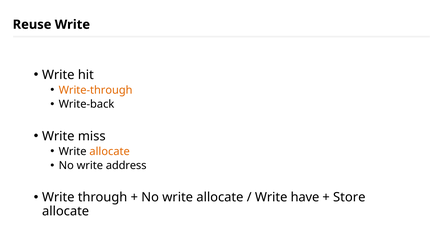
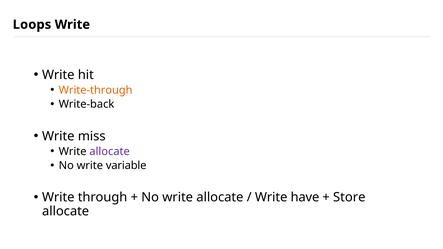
Reuse: Reuse -> Loops (32, 25)
allocate colour: orange -> purple (110, 151)
address: address -> variable (126, 166)
